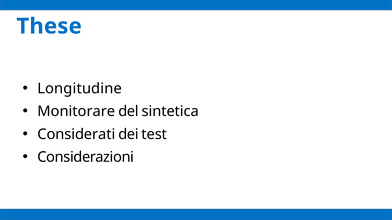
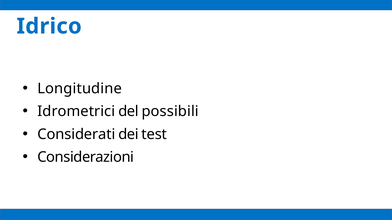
These: These -> Idrico (49, 26)
Monitorare: Monitorare -> Idrometrici (76, 112)
sintetica: sintetica -> possibili (170, 112)
